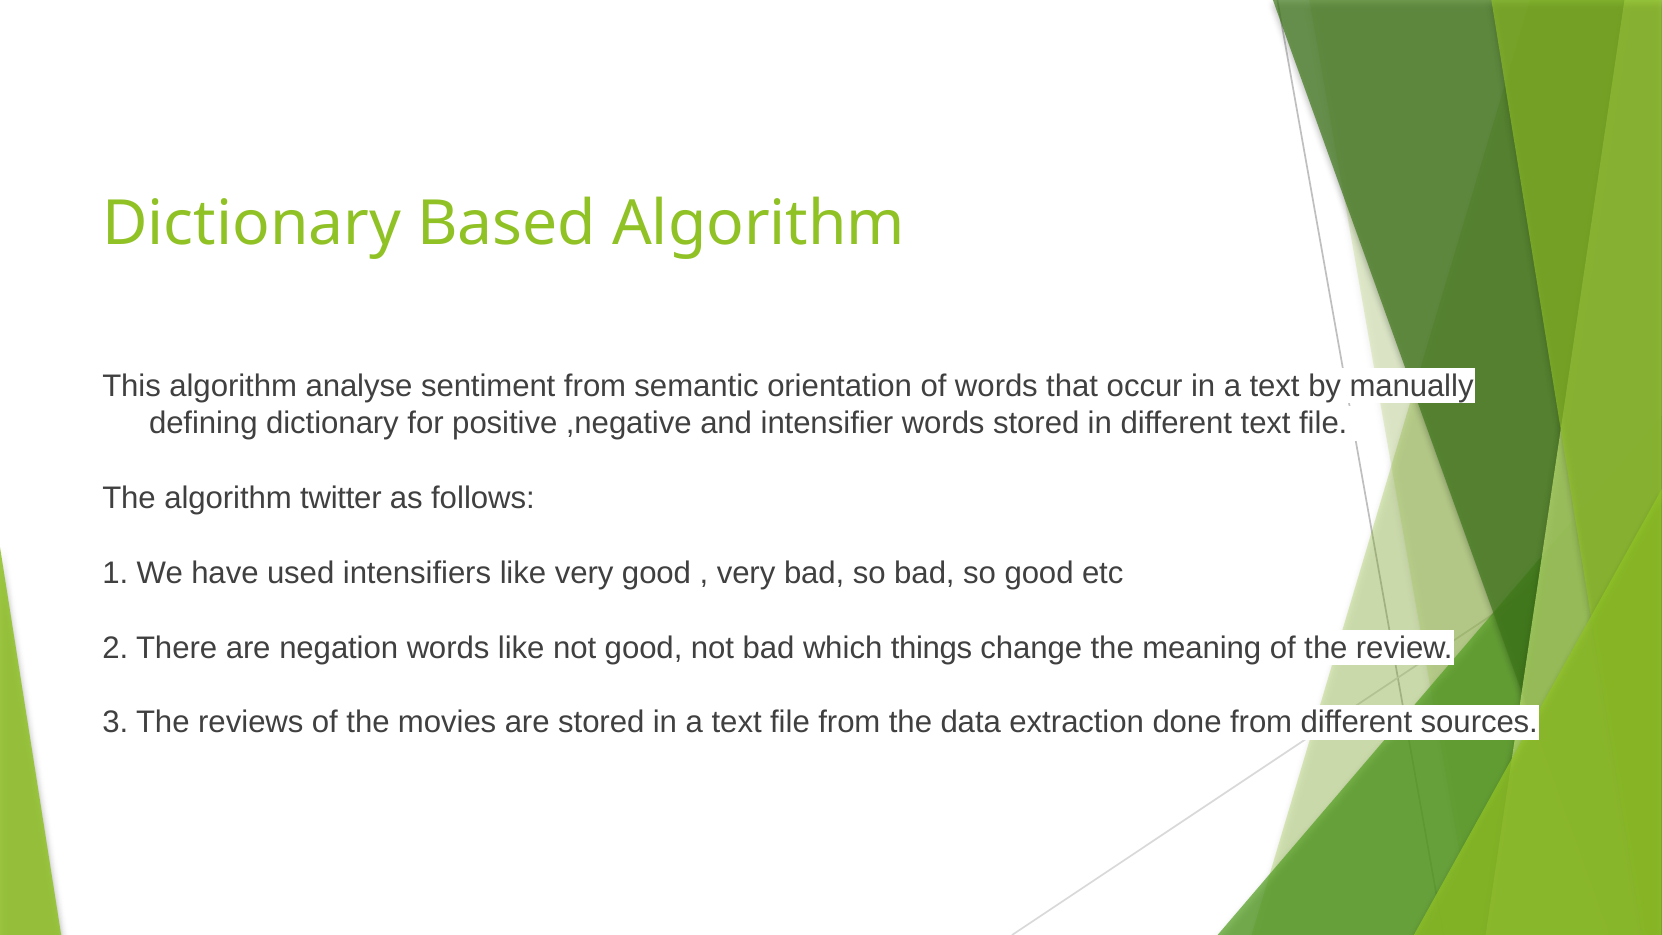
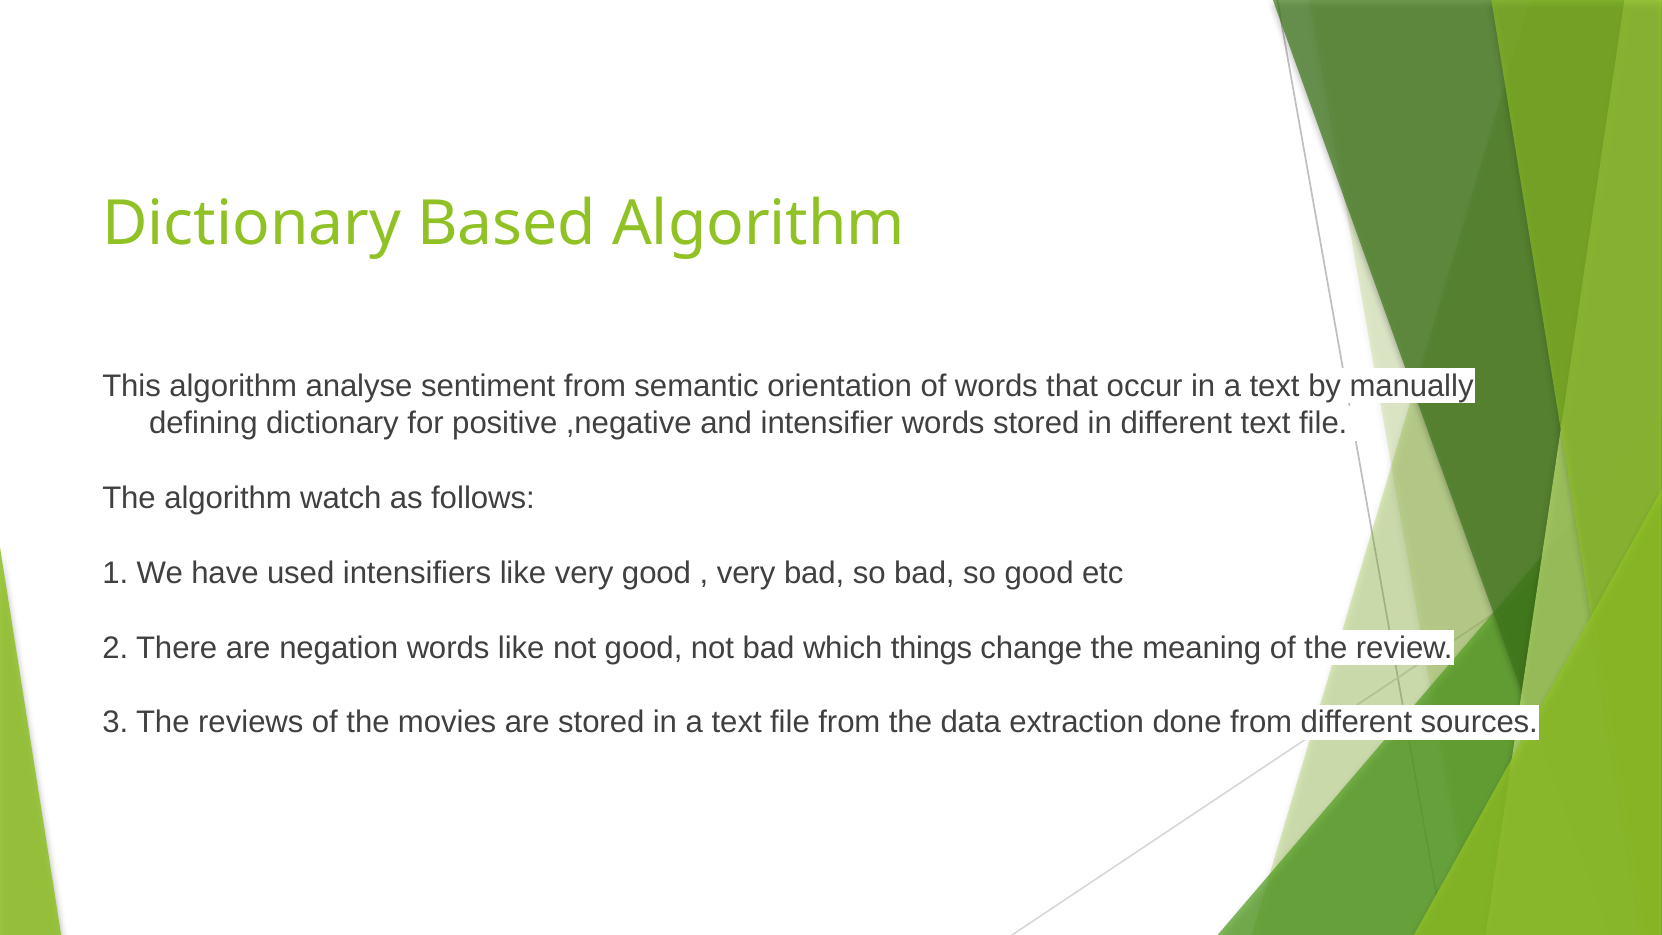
twitter: twitter -> watch (341, 498)
